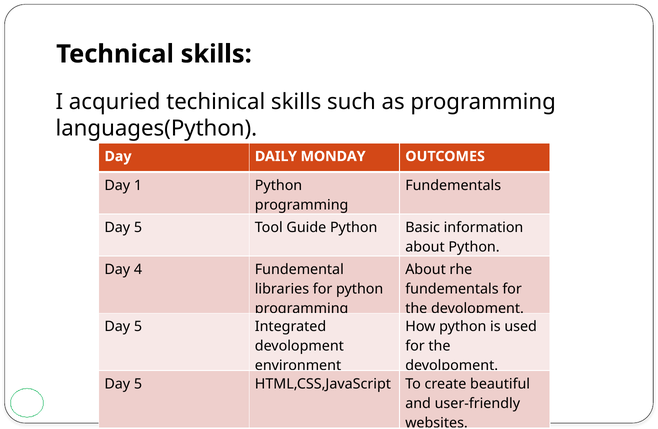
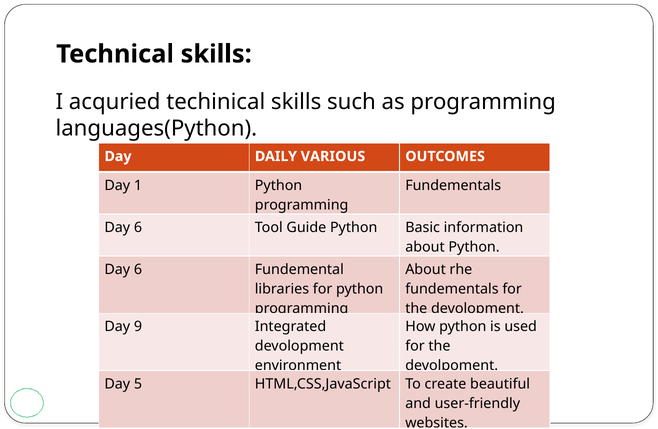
MONDAY: MONDAY -> VARIOUS (333, 156)
5: 5 -> 6 (138, 227)
4: 4 -> 6 (138, 270)
5: 5 -> 9 (138, 327)
